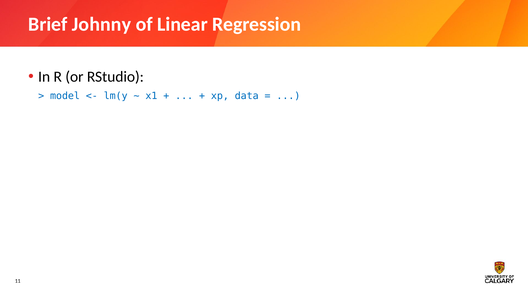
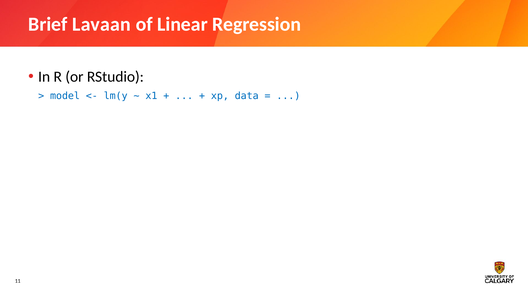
Johnny: Johnny -> Lavaan (101, 24)
